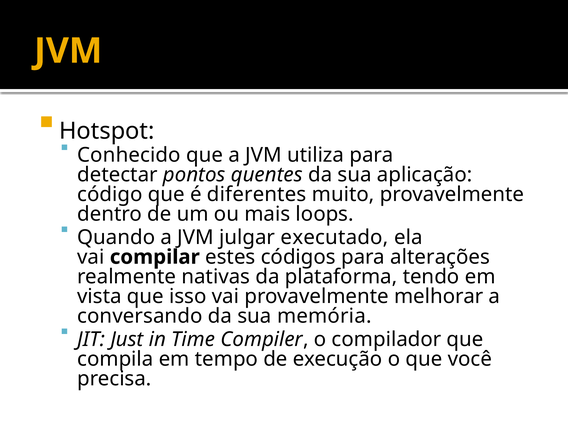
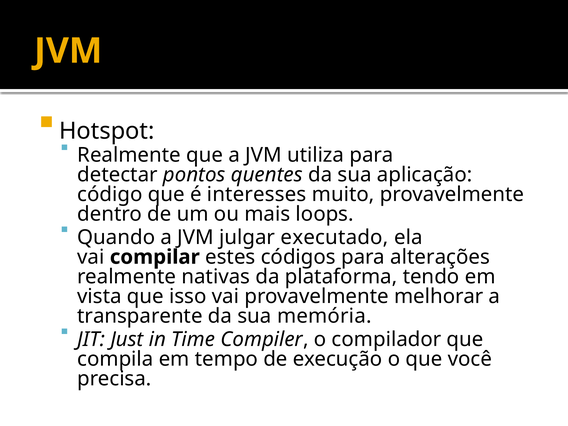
Conhecido: Conhecido -> Realmente (129, 155)
diferentes: diferentes -> interesses (257, 194)
conversando: conversando -> transparente (140, 316)
